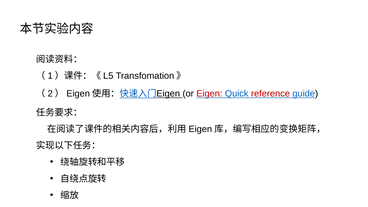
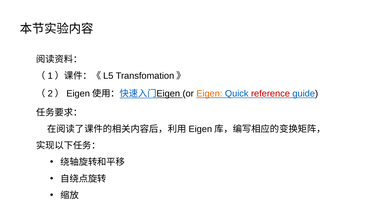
Eigen colour: red -> orange (209, 94)
